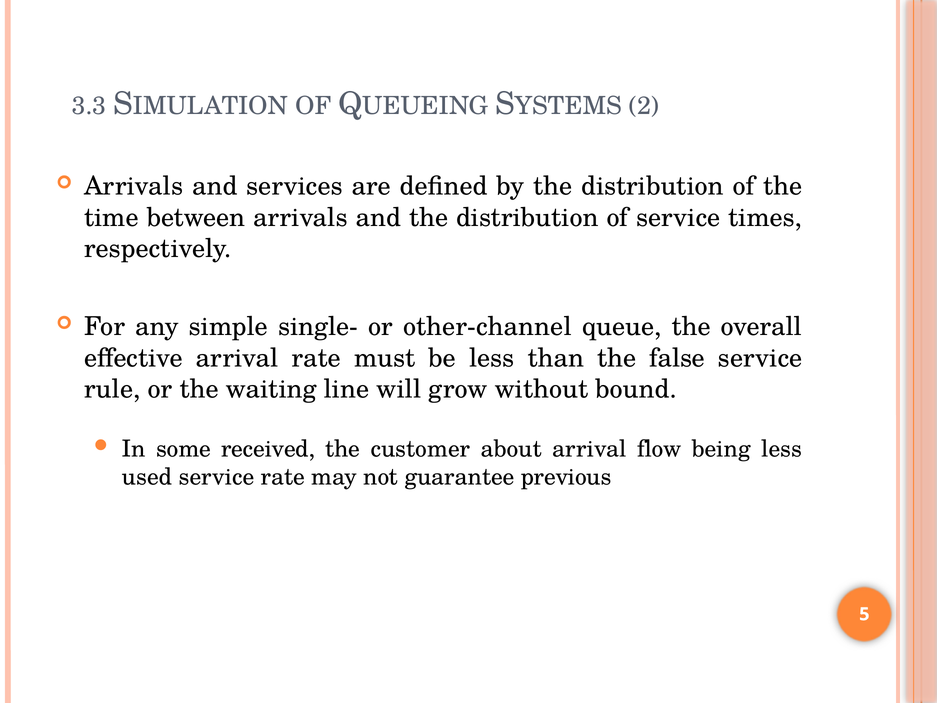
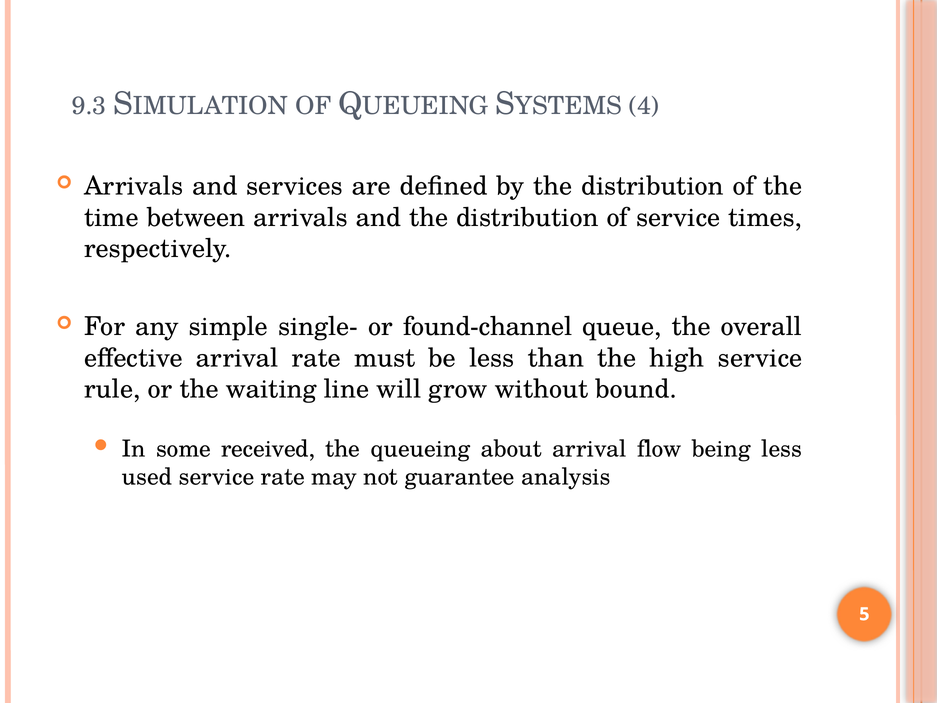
3.3: 3.3 -> 9.3 (89, 106)
2: 2 -> 4 (644, 106)
other-channel: other-channel -> found-channel (488, 327)
false: false -> high (677, 358)
customer: customer -> queueing (420, 449)
previous: previous -> analysis (566, 477)
